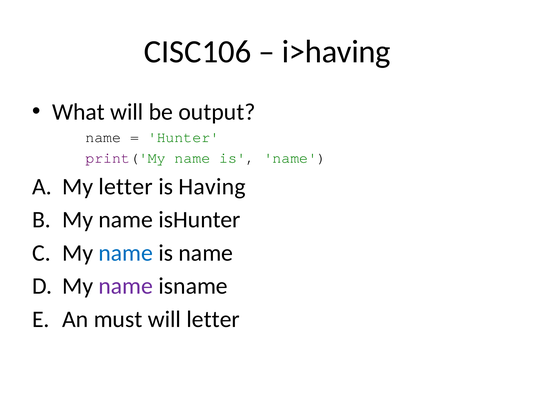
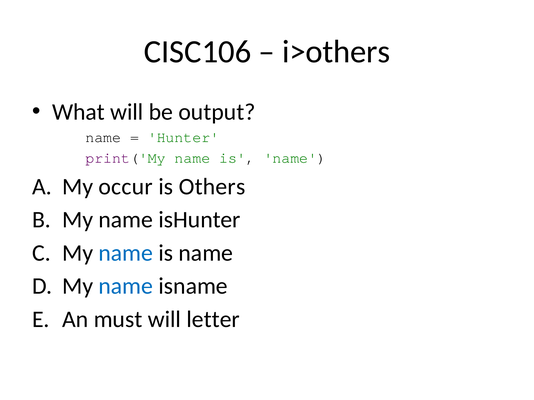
i>having: i>having -> i>others (336, 52)
My letter: letter -> occur (126, 187)
Having: Having -> Others (212, 187)
name colour: purple -> blue (126, 287)
